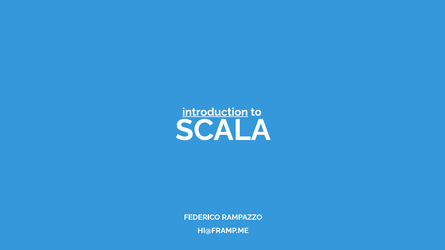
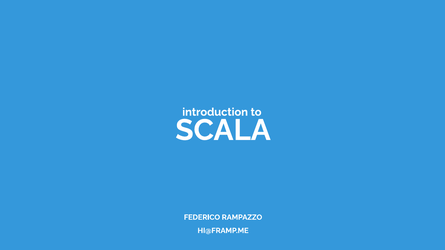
introduction underline: present -> none (215, 112)
